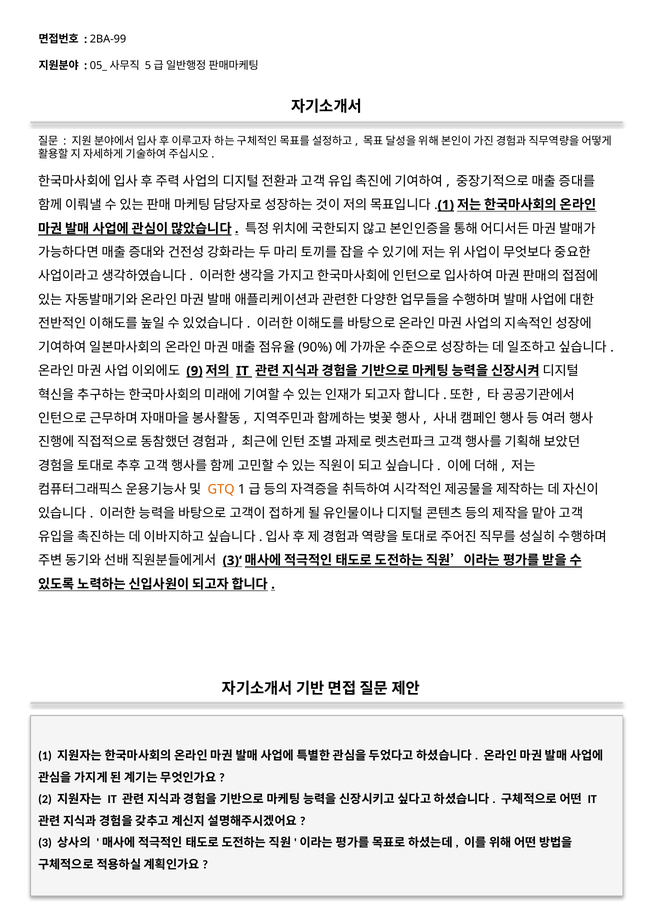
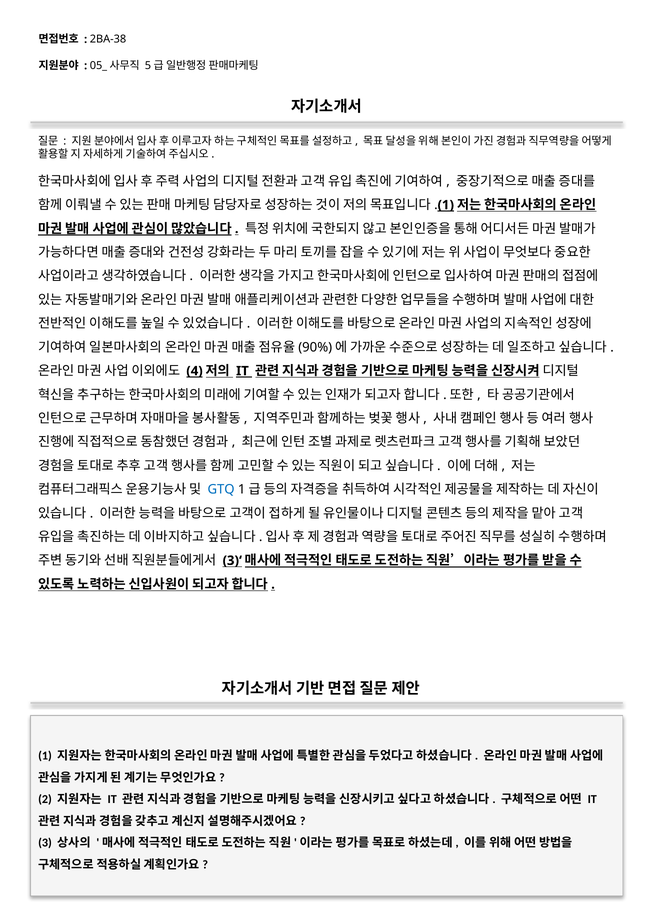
2BA-99: 2BA-99 -> 2BA-38 (108, 39)
9: 9 -> 4 (195, 371)
GTQ colour: orange -> blue (221, 489)
